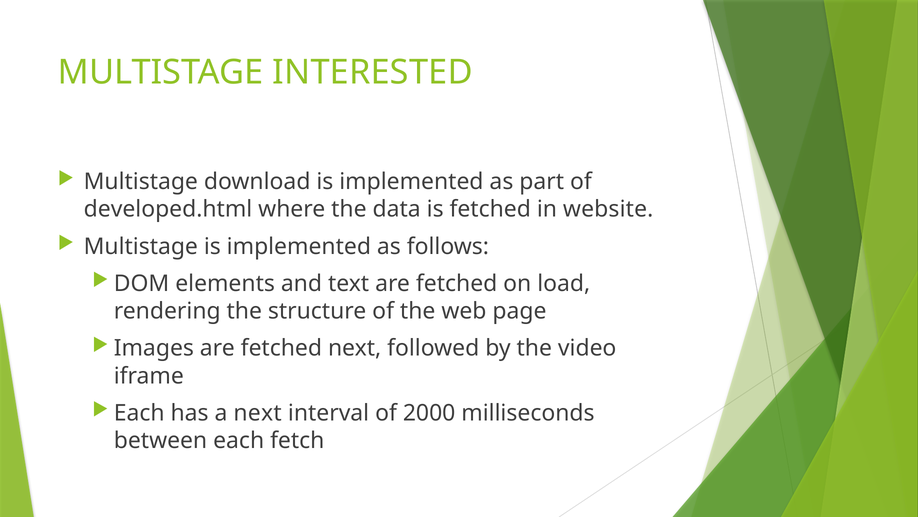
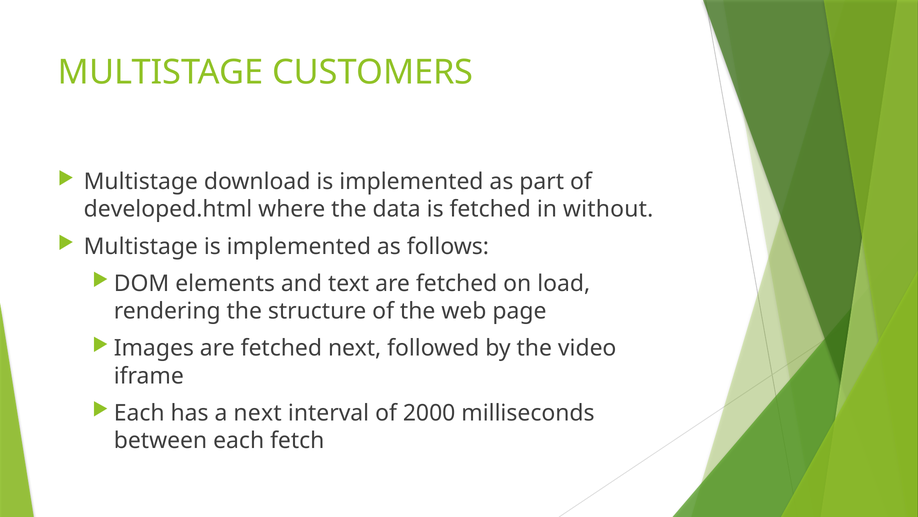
INTERESTED: INTERESTED -> CUSTOMERS (373, 72)
website: website -> without (608, 209)
